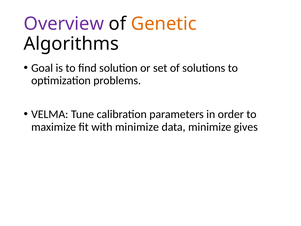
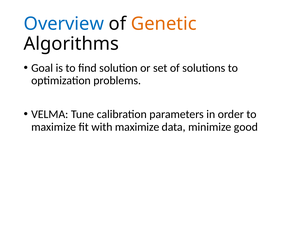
Overview colour: purple -> blue (64, 24)
with minimize: minimize -> maximize (137, 127)
gives: gives -> good (246, 127)
